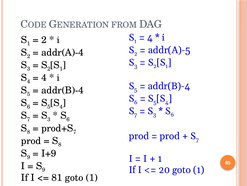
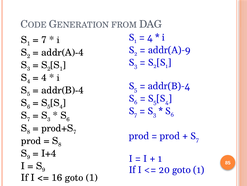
2: 2 -> 7 (44, 40)
addr(A)-5: addr(A)-5 -> addr(A)-9 (169, 50)
I+9: I+9 -> I+4 (49, 153)
81: 81 -> 16 (57, 177)
